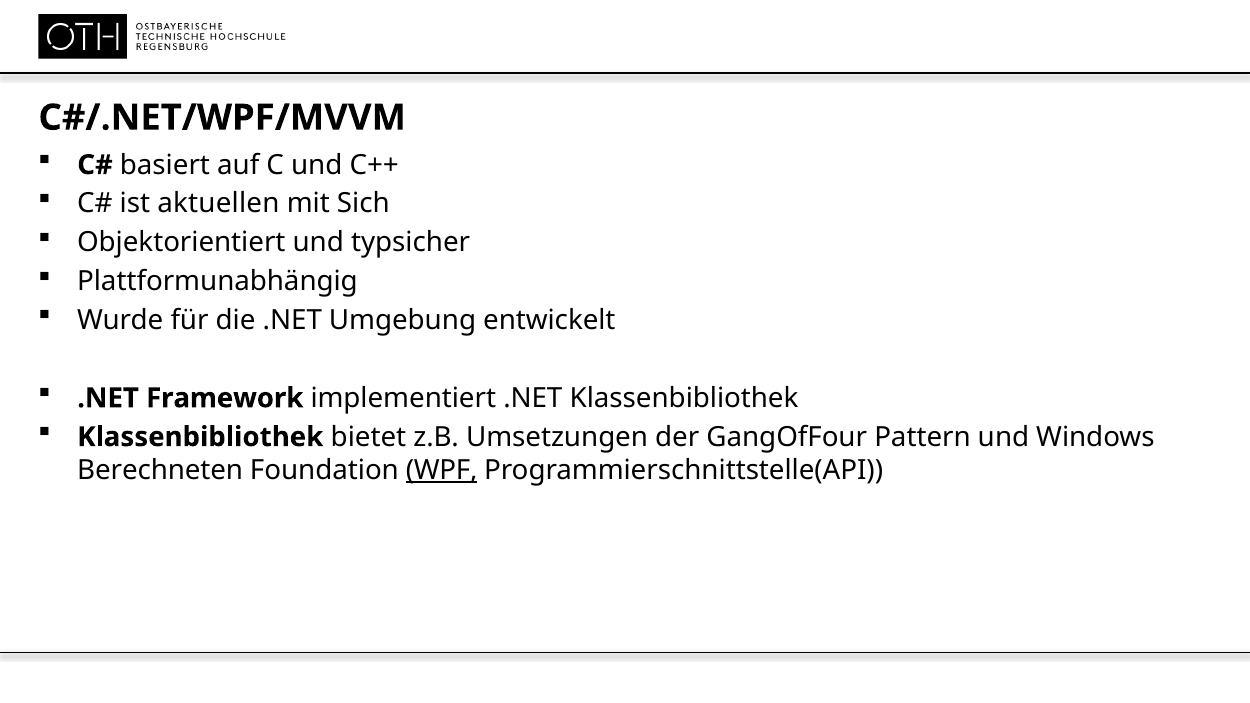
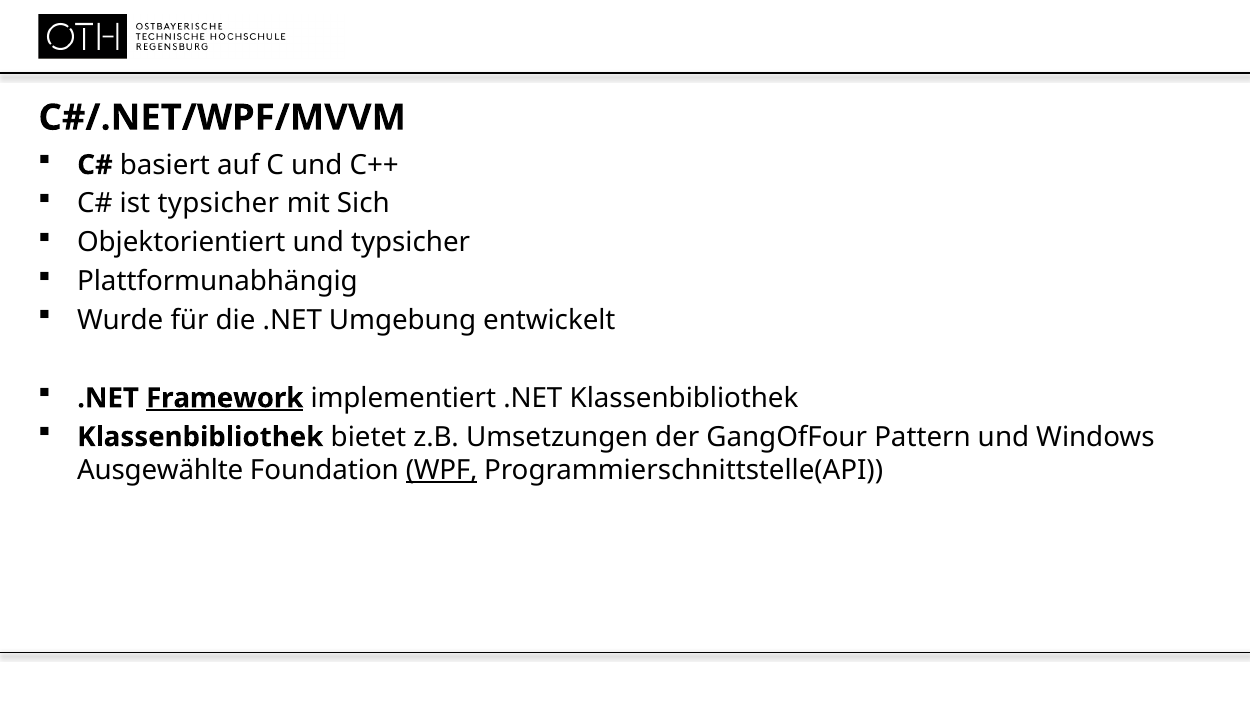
ist aktuellen: aktuellen -> typsicher (218, 204)
Framework underline: none -> present (225, 398)
Berechneten: Berechneten -> Ausgewählte (160, 470)
